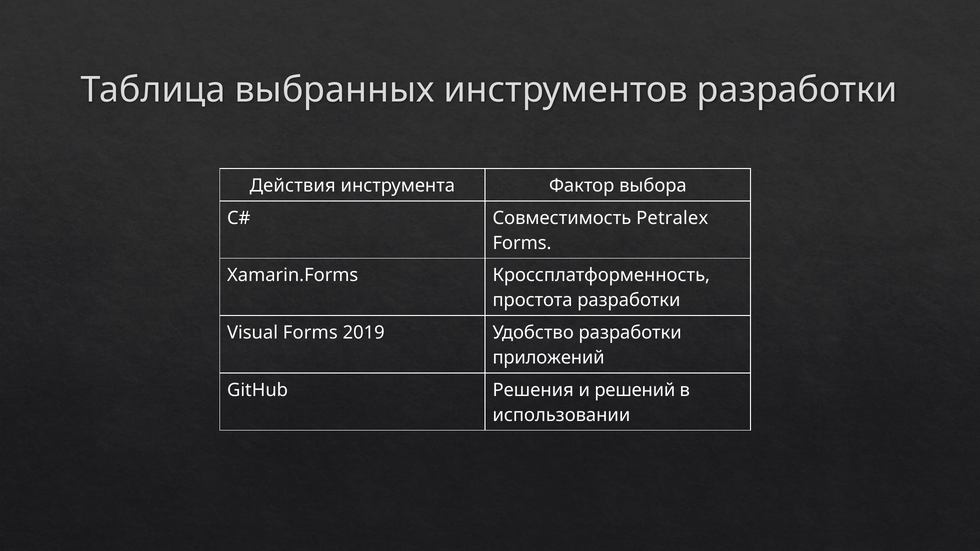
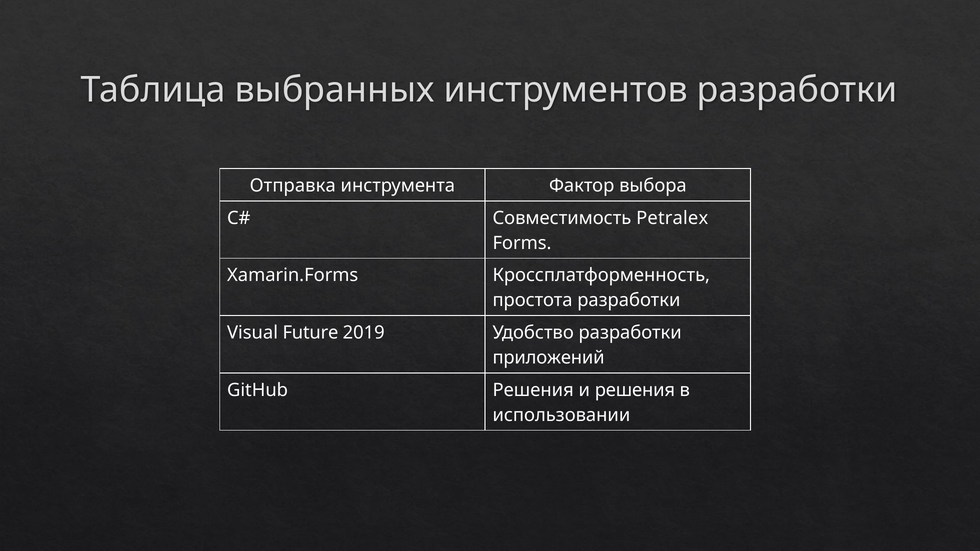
Действия: Действия -> Отправка (293, 186)
Visual Forms: Forms -> Future (310, 333)
и решений: решений -> решения (635, 390)
